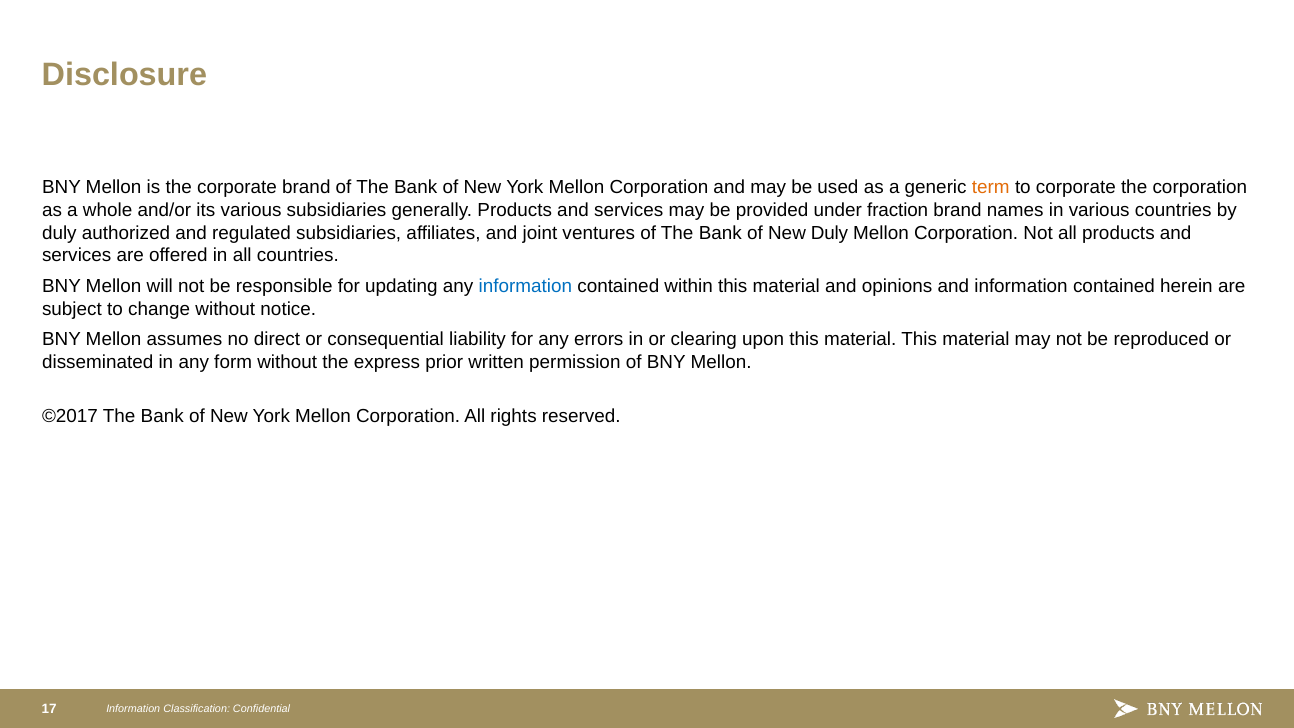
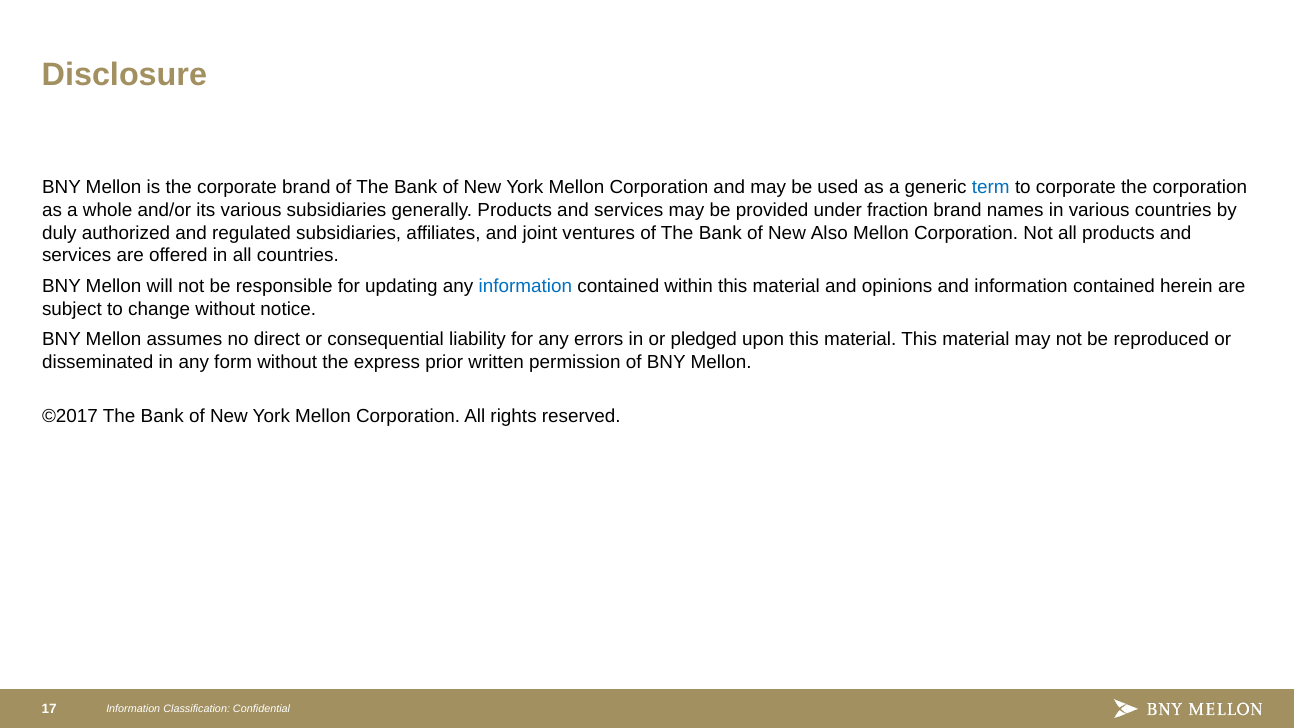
term colour: orange -> blue (991, 188)
New Duly: Duly -> Also (829, 233)
clearing: clearing -> pledged (704, 340)
